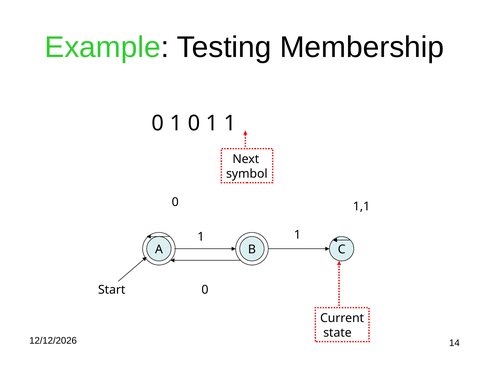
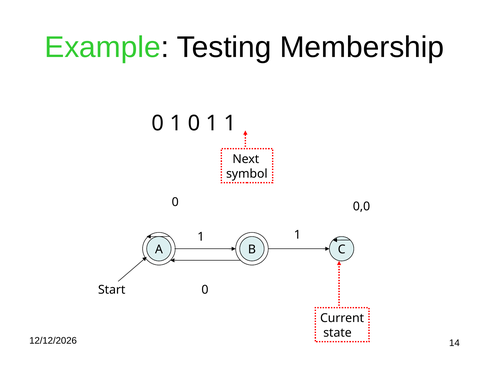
1,1: 1,1 -> 0,0 (361, 206)
